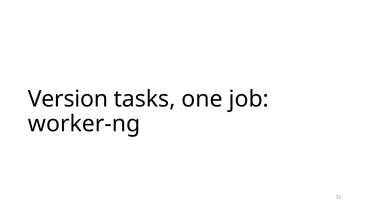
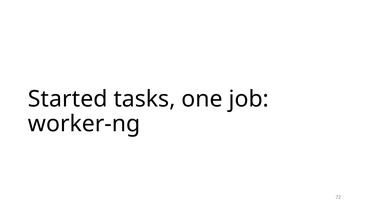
Version: Version -> Started (68, 99)
